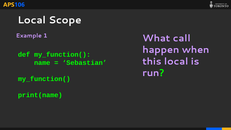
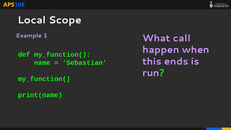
this local: local -> ends (176, 61)
